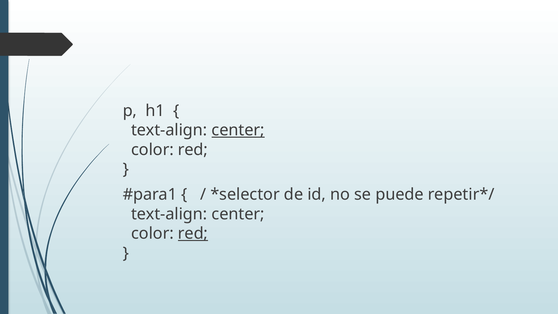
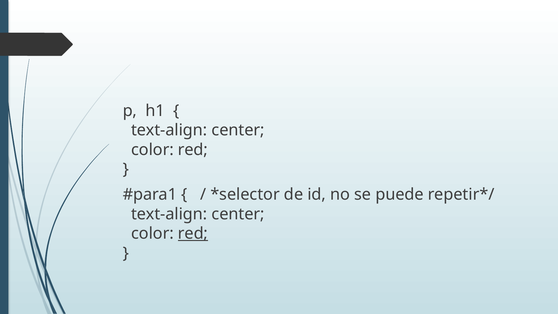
center underline: present -> none (238, 130)
